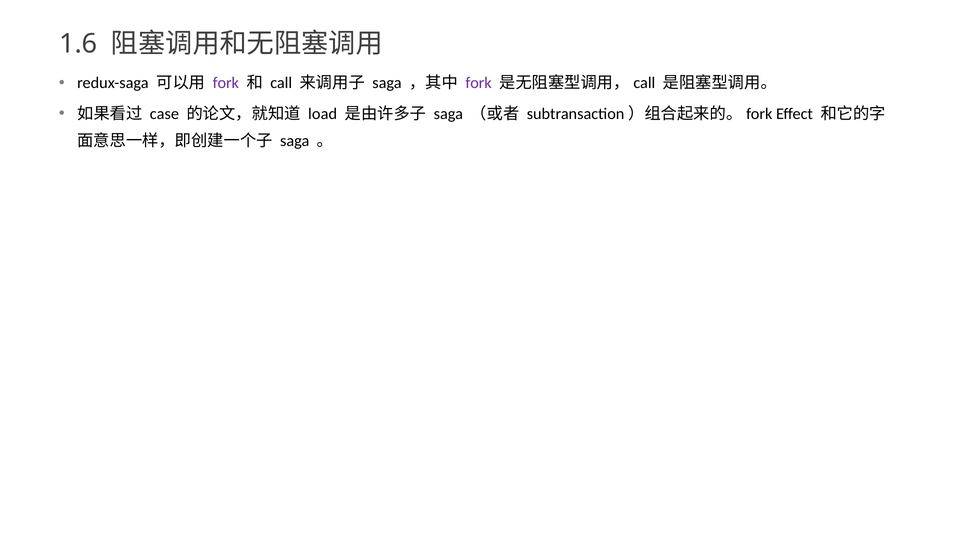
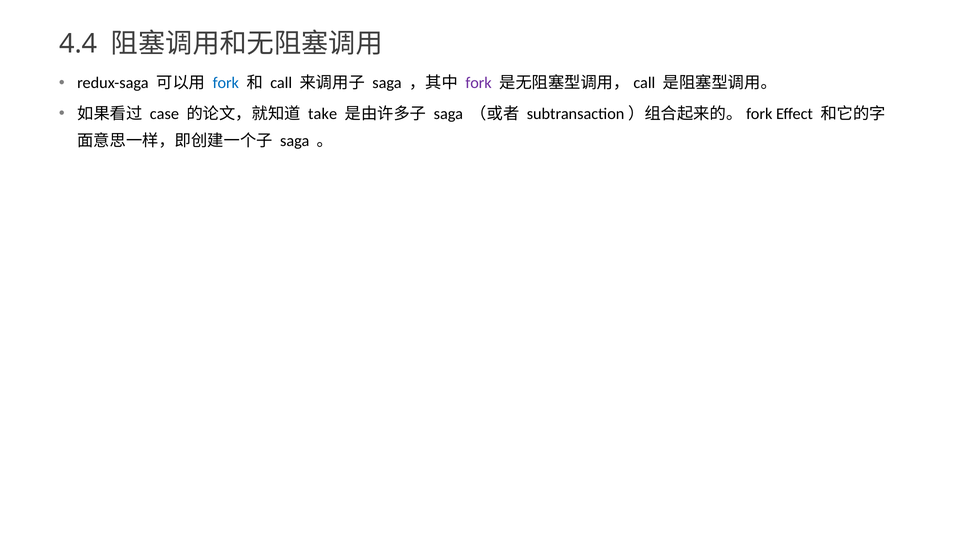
1.6: 1.6 -> 4.4 (78, 44)
fork colour: purple -> blue (226, 83)
load: load -> take (323, 114)
